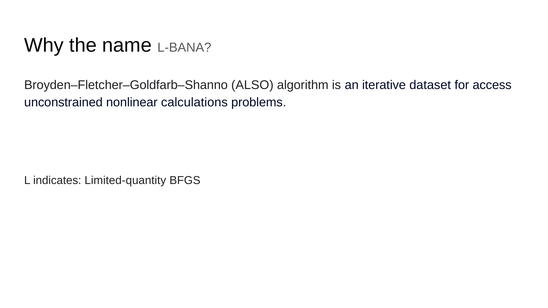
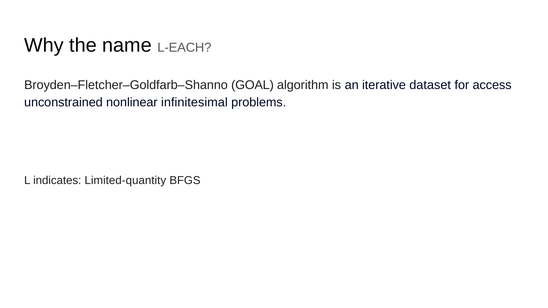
L-BANA: L-BANA -> L-EACH (184, 48)
ALSO: ALSO -> GOAL (252, 85)
calculations: calculations -> infinitesimal (194, 102)
